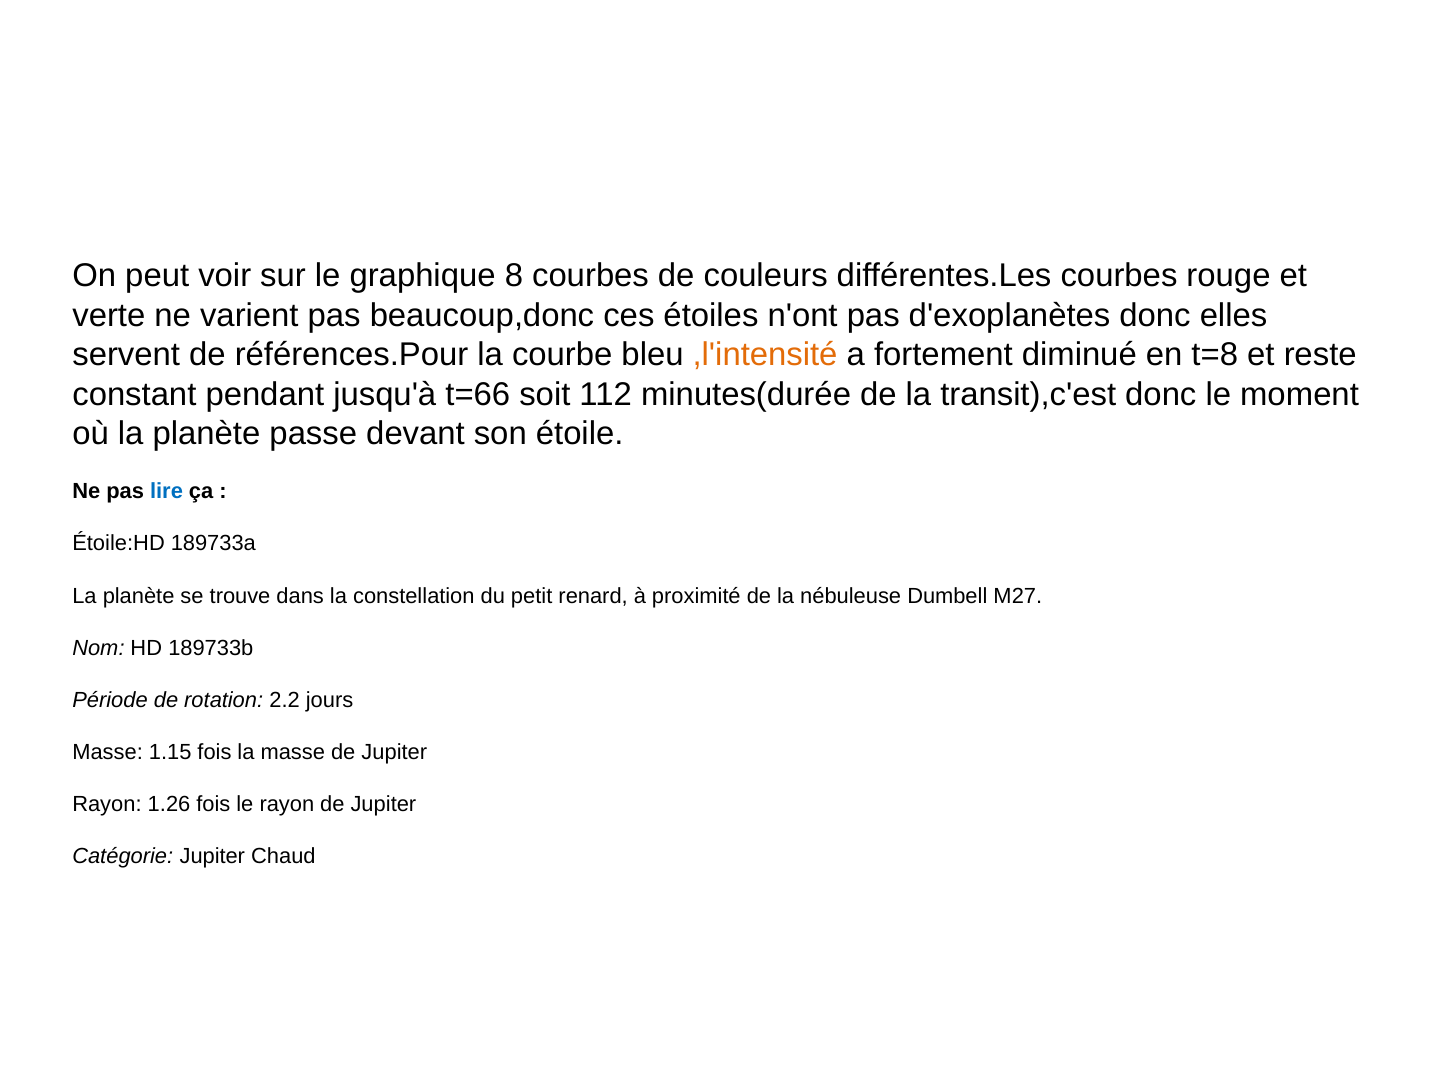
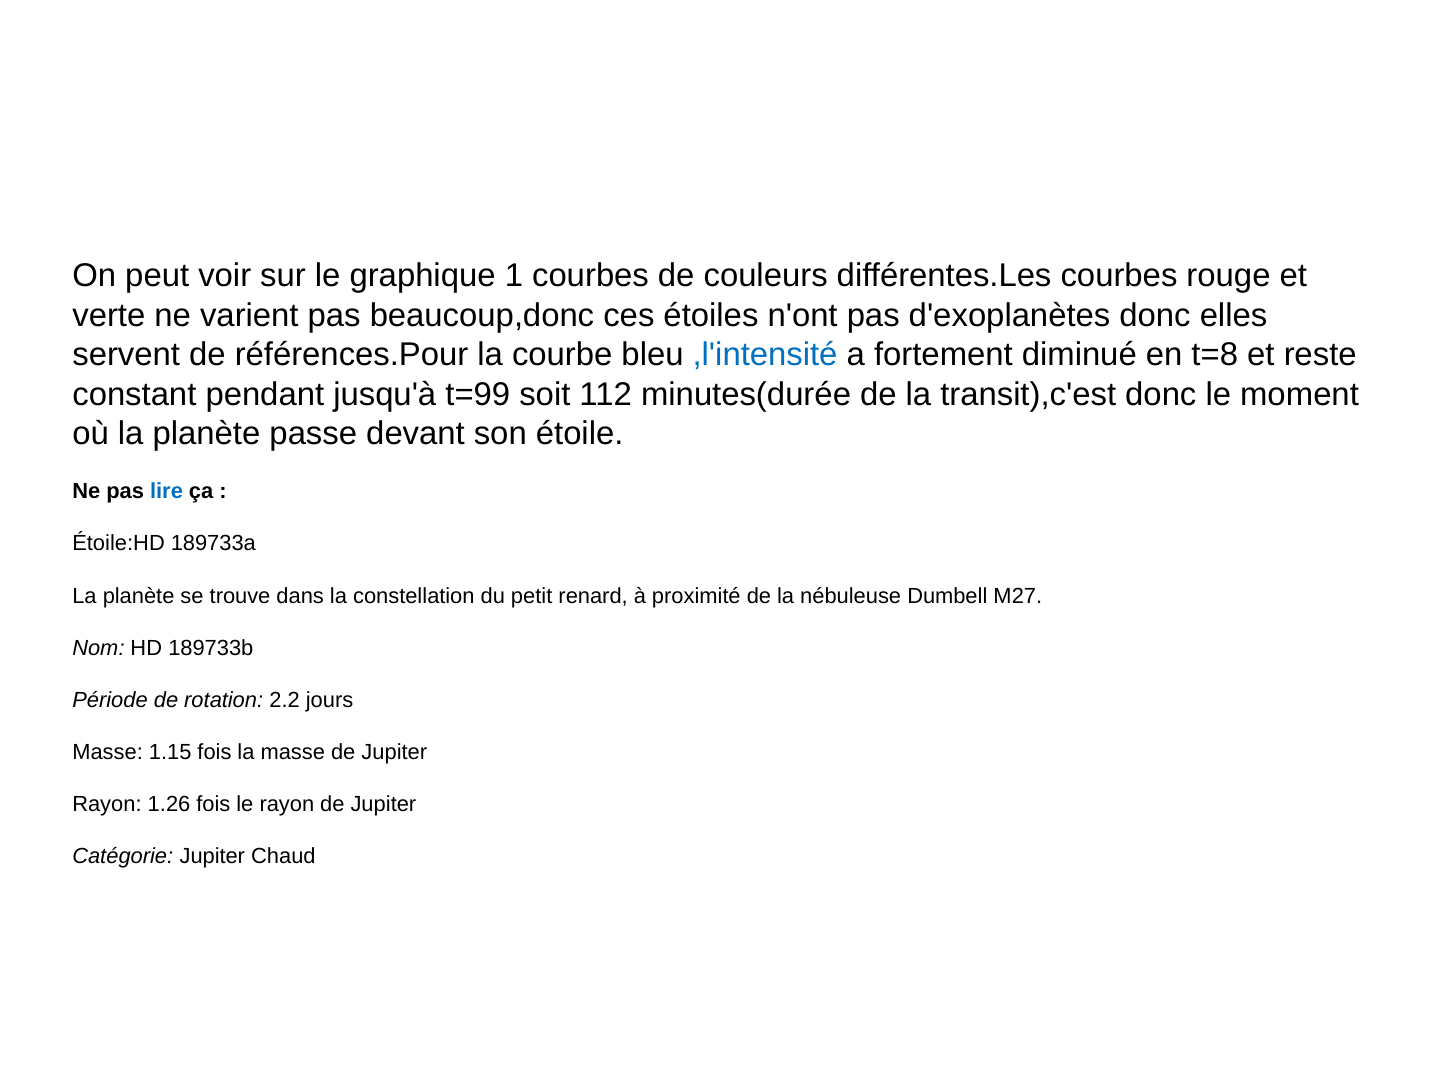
8: 8 -> 1 (514, 276)
,l'intensité colour: orange -> blue (765, 355)
t=66: t=66 -> t=99 (478, 395)
